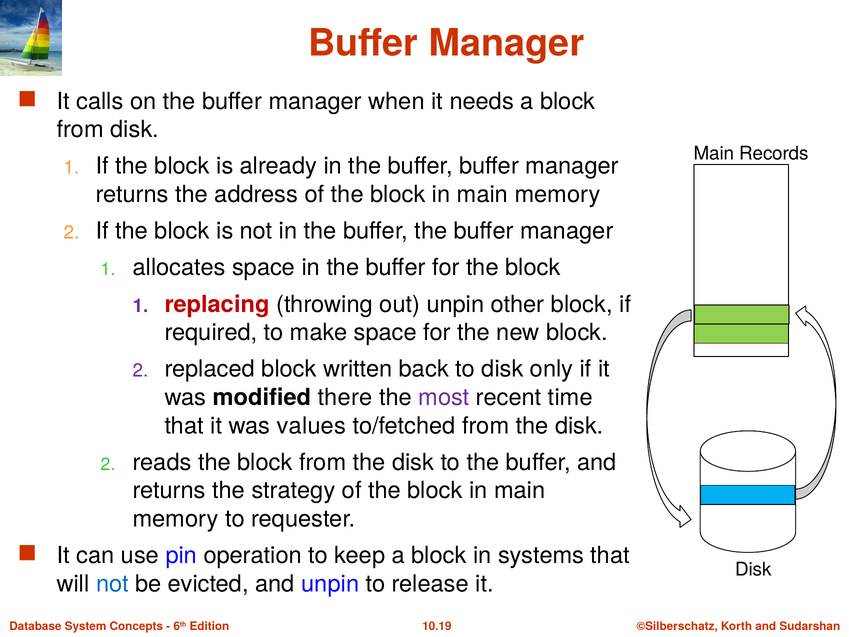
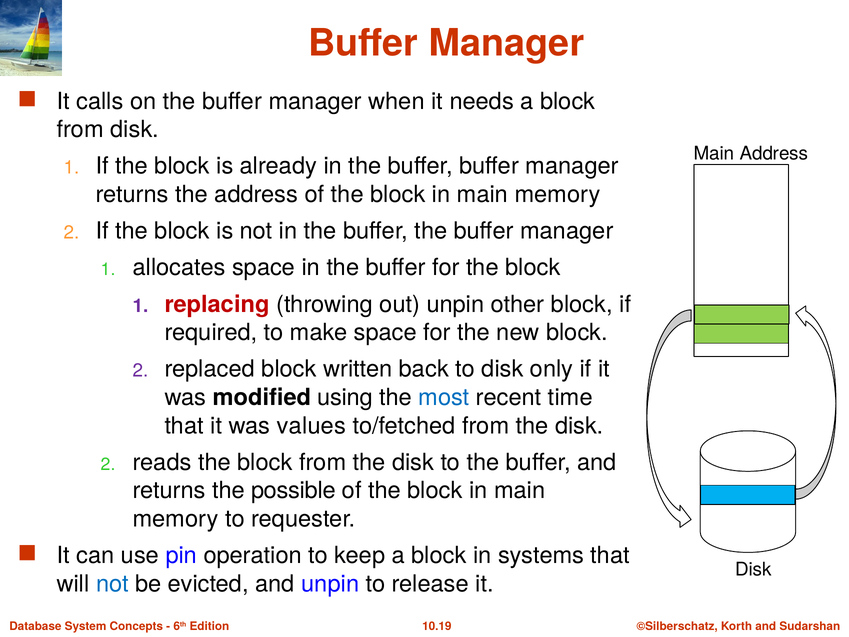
Main Records: Records -> Address (774, 153)
there: there -> using (345, 397)
most colour: purple -> blue (444, 397)
strategy: strategy -> possible (294, 490)
